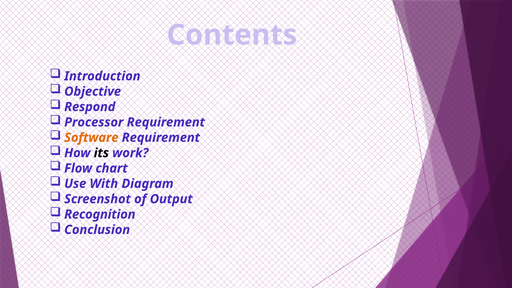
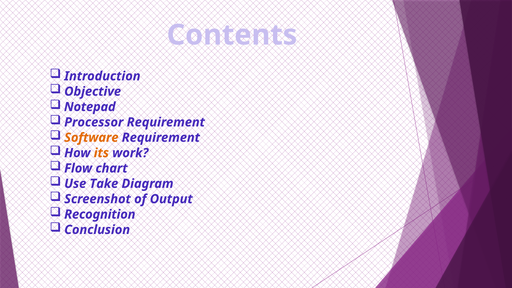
Respond: Respond -> Notepad (90, 107)
its colour: black -> orange (101, 153)
With: With -> Take (104, 184)
